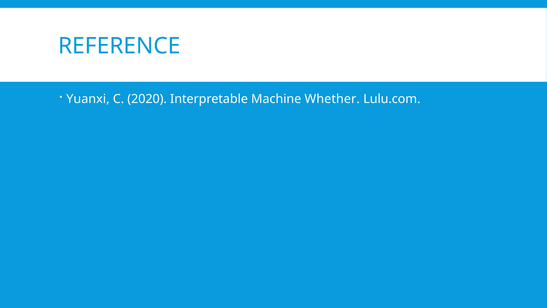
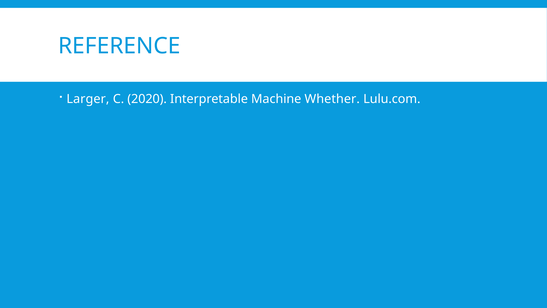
Yuanxi: Yuanxi -> Larger (88, 99)
